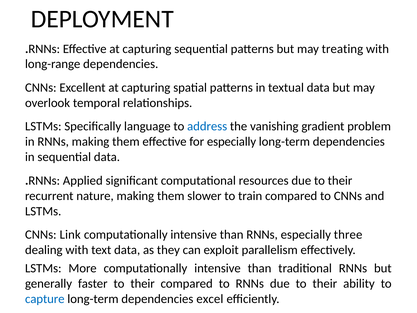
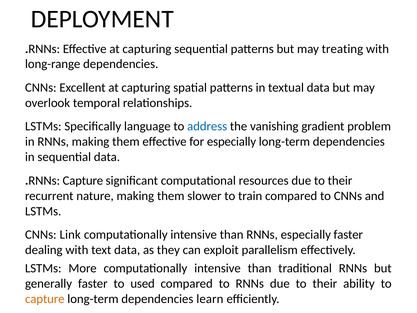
.RNNs Applied: Applied -> Capture (83, 180)
especially three: three -> faster (348, 234)
faster to their: their -> used (143, 283)
capture colour: blue -> orange (45, 299)
excel: excel -> learn (210, 299)
